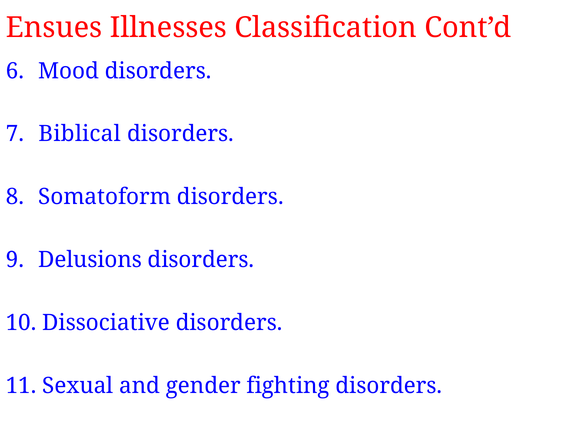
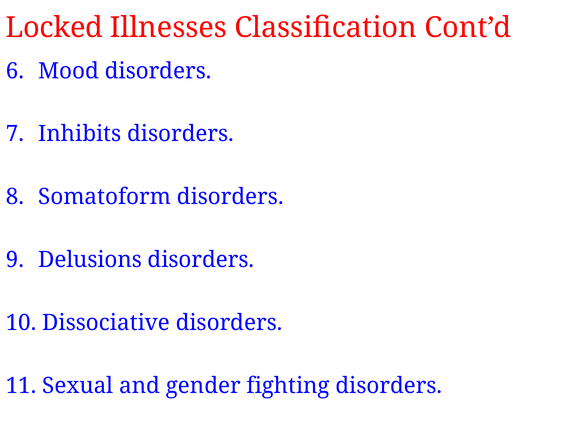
Ensues: Ensues -> Locked (54, 28)
Biblical: Biblical -> Inhibits (80, 134)
